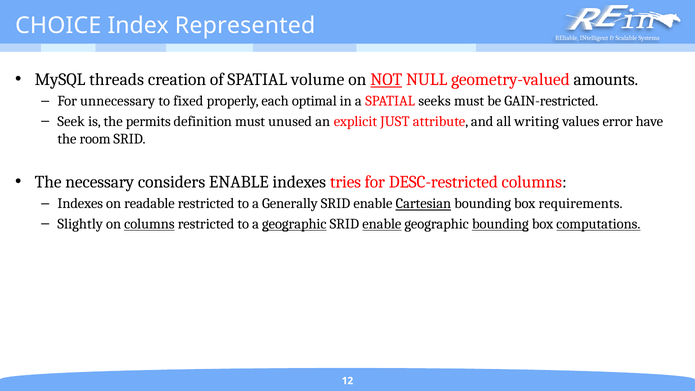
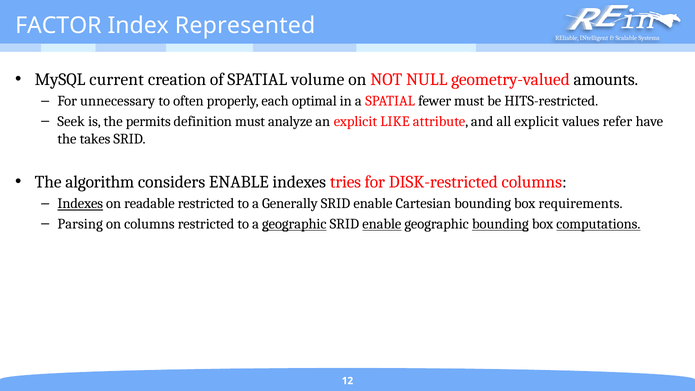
CHOICE: CHOICE -> FACTOR (58, 25)
threads: threads -> current (117, 79)
NOT underline: present -> none (386, 79)
fixed: fixed -> often (188, 101)
seeks: seeks -> fewer (435, 101)
GAIN-restricted: GAIN-restricted -> HITS-restricted (551, 101)
unused: unused -> analyze (290, 121)
JUST: JUST -> LIKE (395, 121)
all writing: writing -> explicit (537, 121)
error: error -> refer (617, 121)
room: room -> takes (95, 139)
necessary: necessary -> algorithm (100, 182)
DESC-restricted: DESC-restricted -> DISK-restricted (443, 182)
Indexes underline: none -> present (80, 204)
Cartesian underline: present -> none (423, 204)
Slightly: Slightly -> Parsing (80, 224)
columns underline: present -> none (149, 224)
